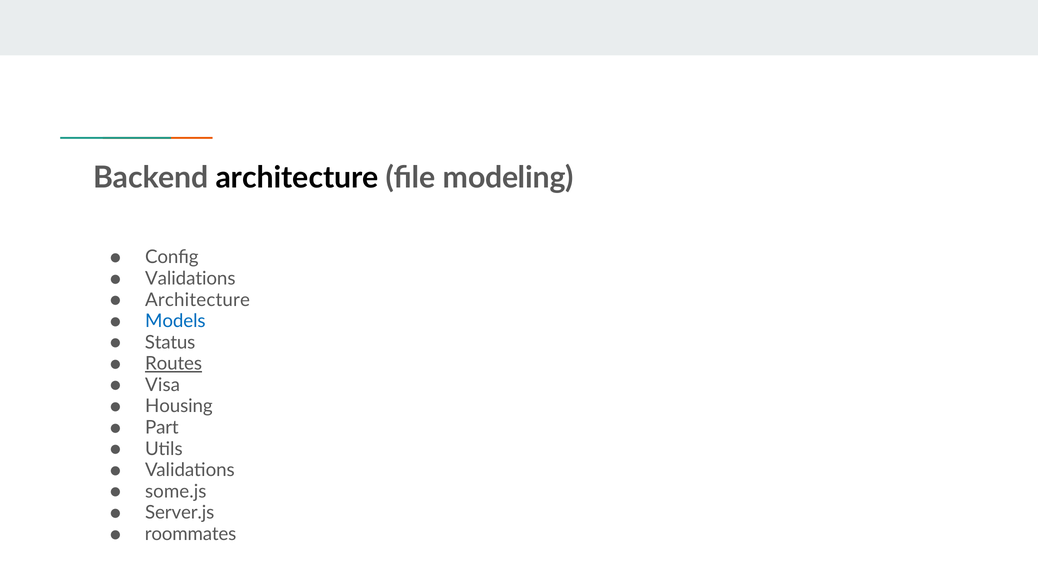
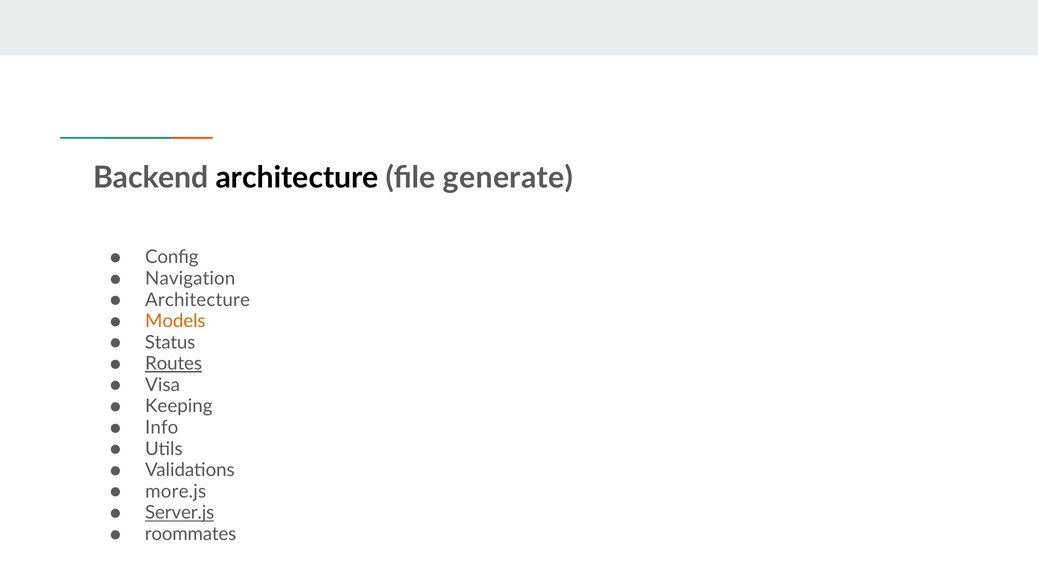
modeling: modeling -> generate (508, 178)
Validations: Validations -> Navigation (190, 278)
Models colour: blue -> orange (175, 321)
Housing: Housing -> Keeping (179, 406)
Part: Part -> Info (162, 428)
some.js: some.js -> more.js (176, 491)
Server.js underline: none -> present (180, 513)
